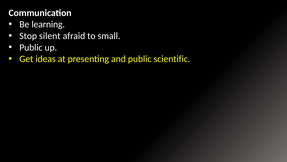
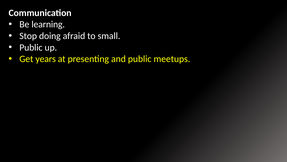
silent: silent -> doing (50, 36)
ideas: ideas -> years (46, 59)
scientific: scientific -> meetups (172, 59)
